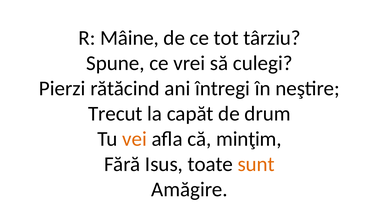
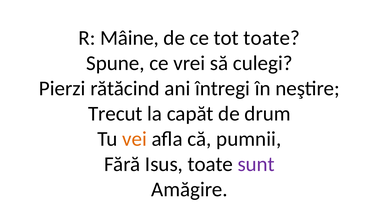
tot târziu: târziu -> toate (272, 38)
minţim: minţim -> pumnii (249, 139)
sunt colour: orange -> purple (256, 164)
